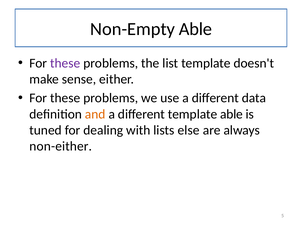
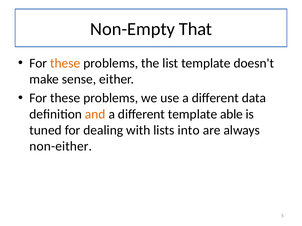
Non-Empty Able: Able -> That (196, 29)
these colour: purple -> orange (65, 63)
else: else -> into (189, 130)
